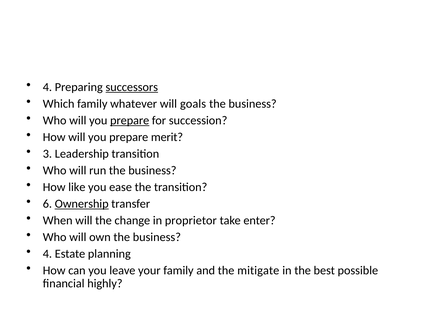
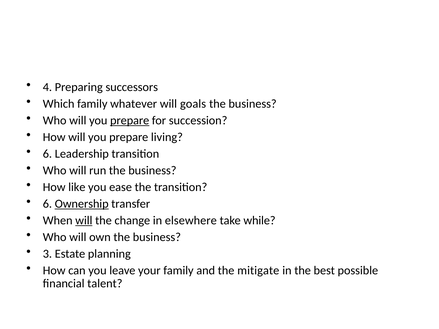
successors underline: present -> none (132, 87)
merit: merit -> living (167, 137)
3: 3 -> 6 (47, 154)
will underline: none -> present (84, 221)
proprietor: proprietor -> elsewhere (191, 221)
enter: enter -> while (259, 221)
4: 4 -> 3 (47, 254)
highly: highly -> talent (105, 284)
